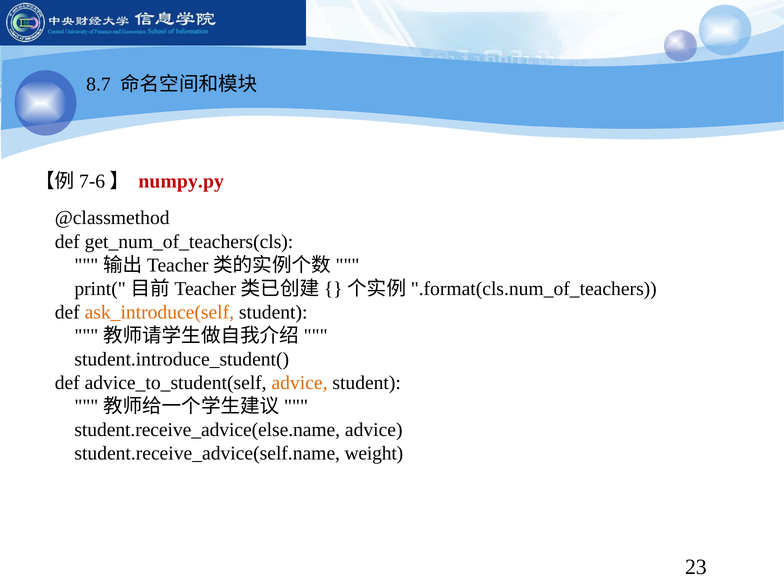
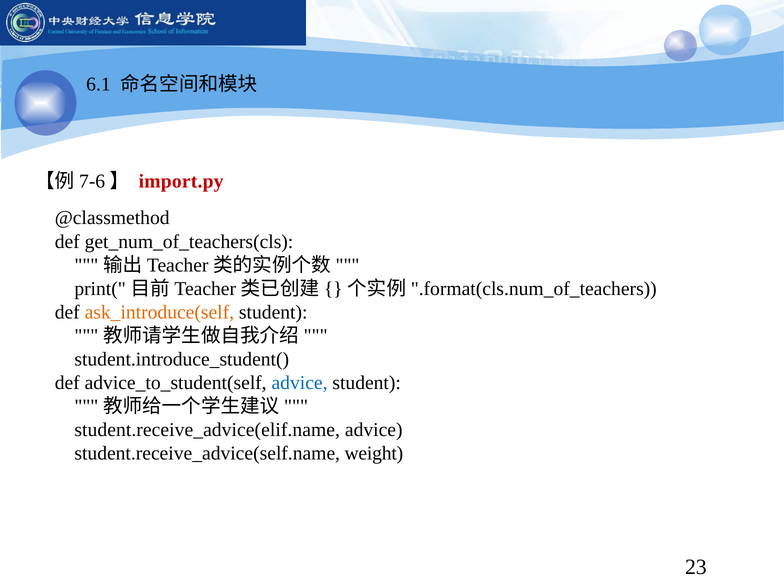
8.7: 8.7 -> 6.1 (98, 84)
numpy.py: numpy.py -> import.py (181, 181)
advice colour: orange -> blue (300, 383)
student.receive_advice(else.name: student.receive_advice(else.name -> student.receive_advice(elif.name (207, 430)
